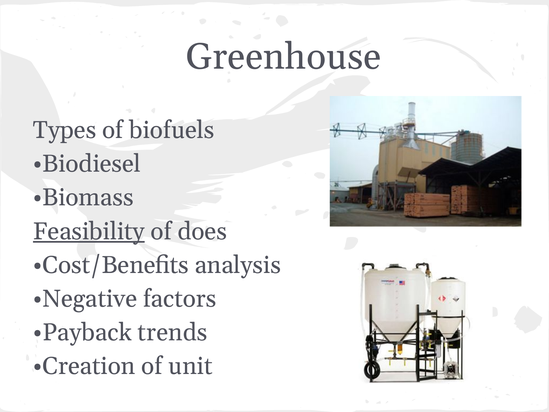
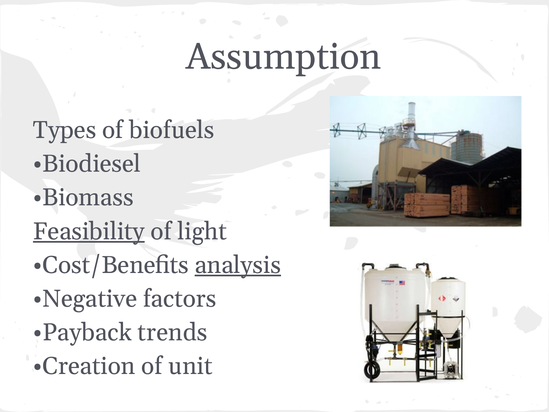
Greenhouse: Greenhouse -> Assumption (284, 57)
does: does -> light (202, 231)
analysis underline: none -> present (238, 265)
